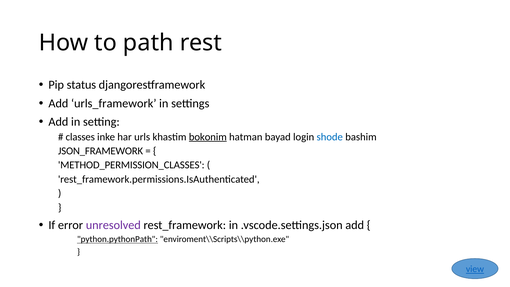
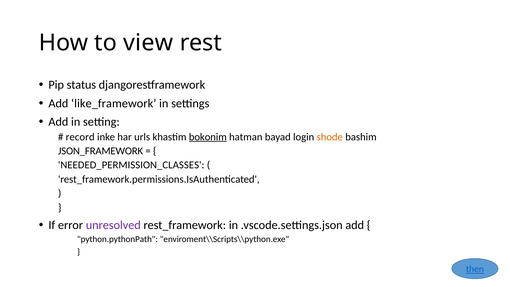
path: path -> view (148, 43)
urls_framework: urls_framework -> like_framework (114, 103)
classes: classes -> record (80, 137)
shode colour: blue -> orange (330, 137)
METHOD_PERMISSION_CLASSES: METHOD_PERMISSION_CLASSES -> NEEDED_PERMISSION_CLASSES (131, 165)
python.pythonPath underline: present -> none (117, 239)
view: view -> then (475, 269)
